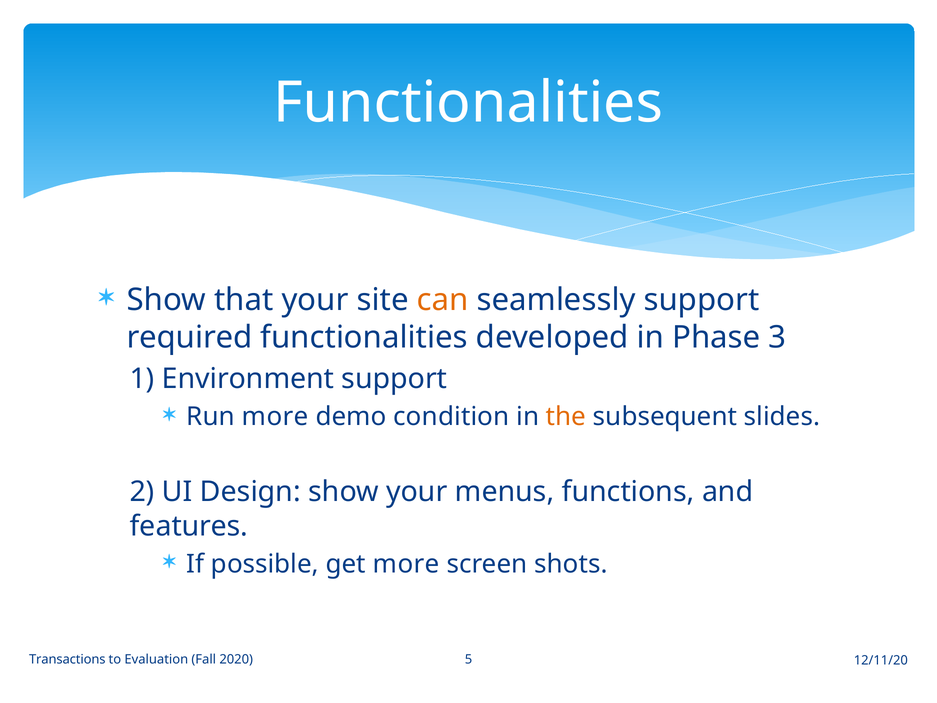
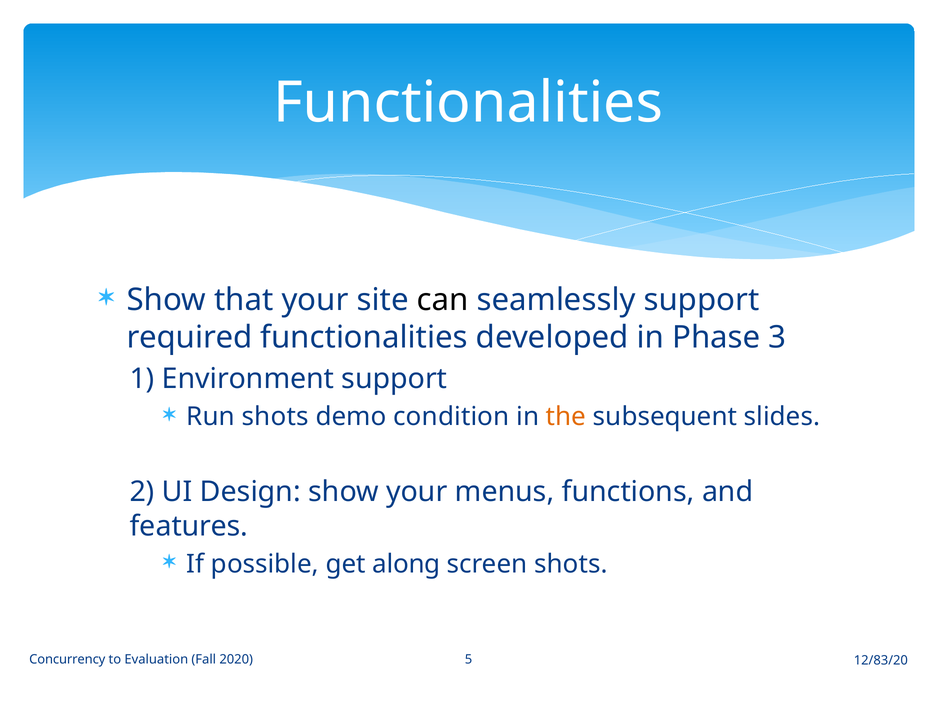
can colour: orange -> black (443, 300)
Run more: more -> shots (275, 417)
get more: more -> along (406, 564)
Transactions: Transactions -> Concurrency (67, 659)
12/11/20: 12/11/20 -> 12/83/20 (881, 660)
